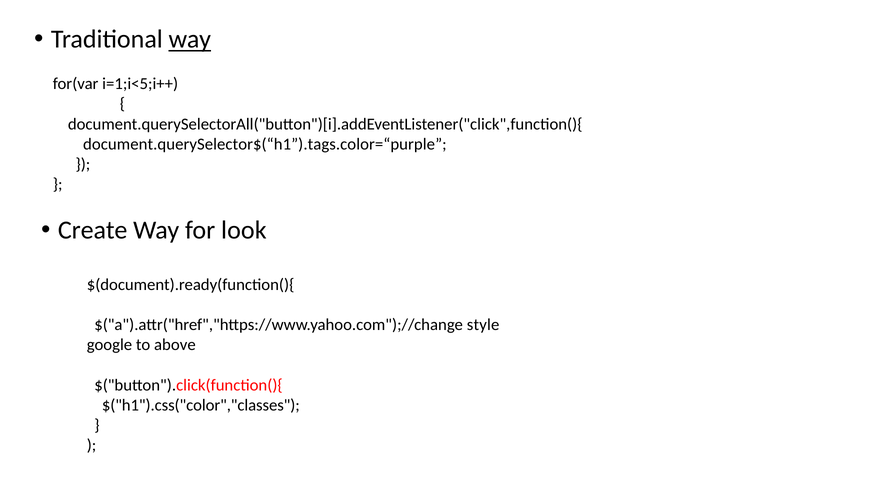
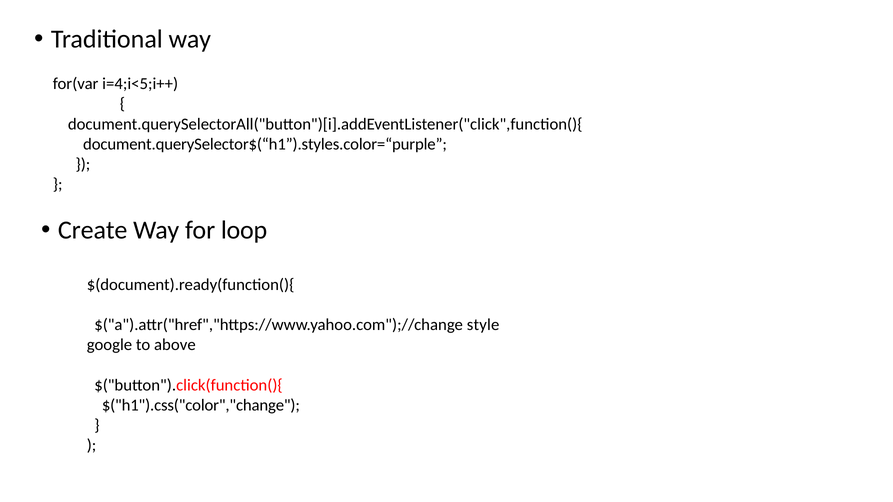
way underline: present -> none (190, 39)
i=1;i<5;i++: i=1;i<5;i++ -> i=4;i<5;i++ (140, 84)
document.querySelector$(“h1”).tags.color=“purple: document.querySelector$(“h1”).tags.color=“purple -> document.querySelector$(“h1”).styles.color=“purple (265, 144)
look: look -> loop (244, 230)
$("h1").css("color","classes: $("h1").css("color","classes -> $("h1").css("color","change (201, 405)
